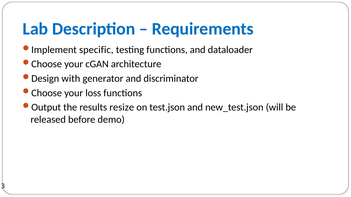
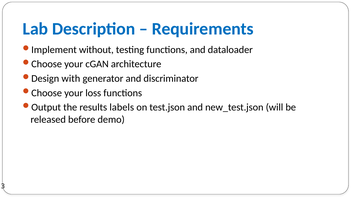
specific: specific -> without (96, 50)
resize: resize -> labels (122, 108)
